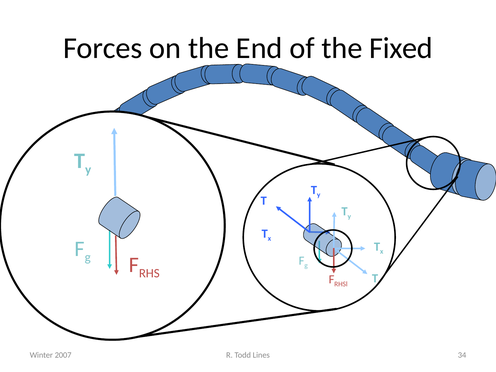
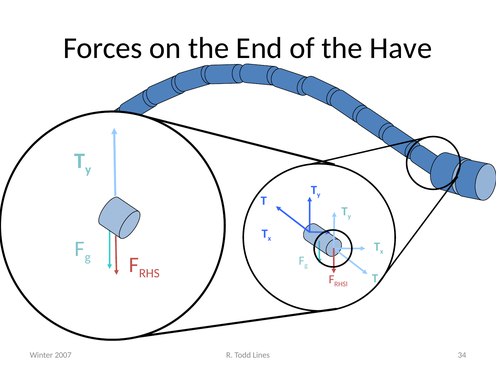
Fixed: Fixed -> Have (401, 48)
